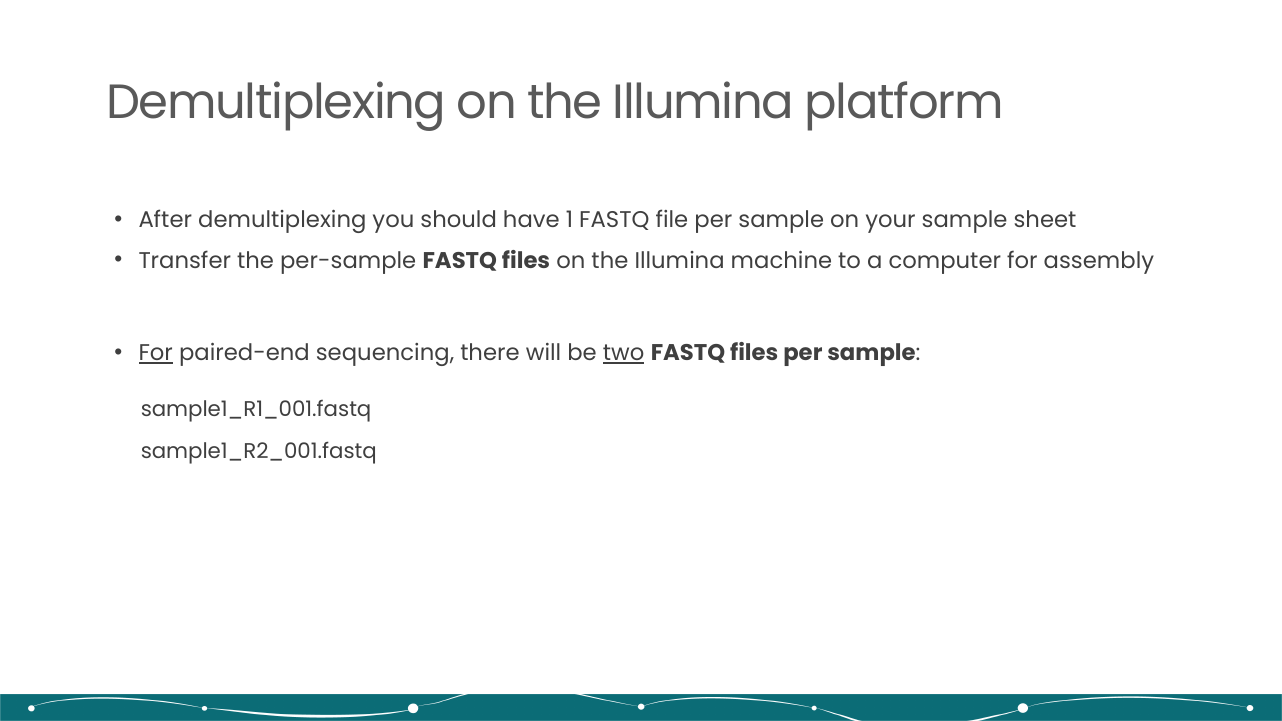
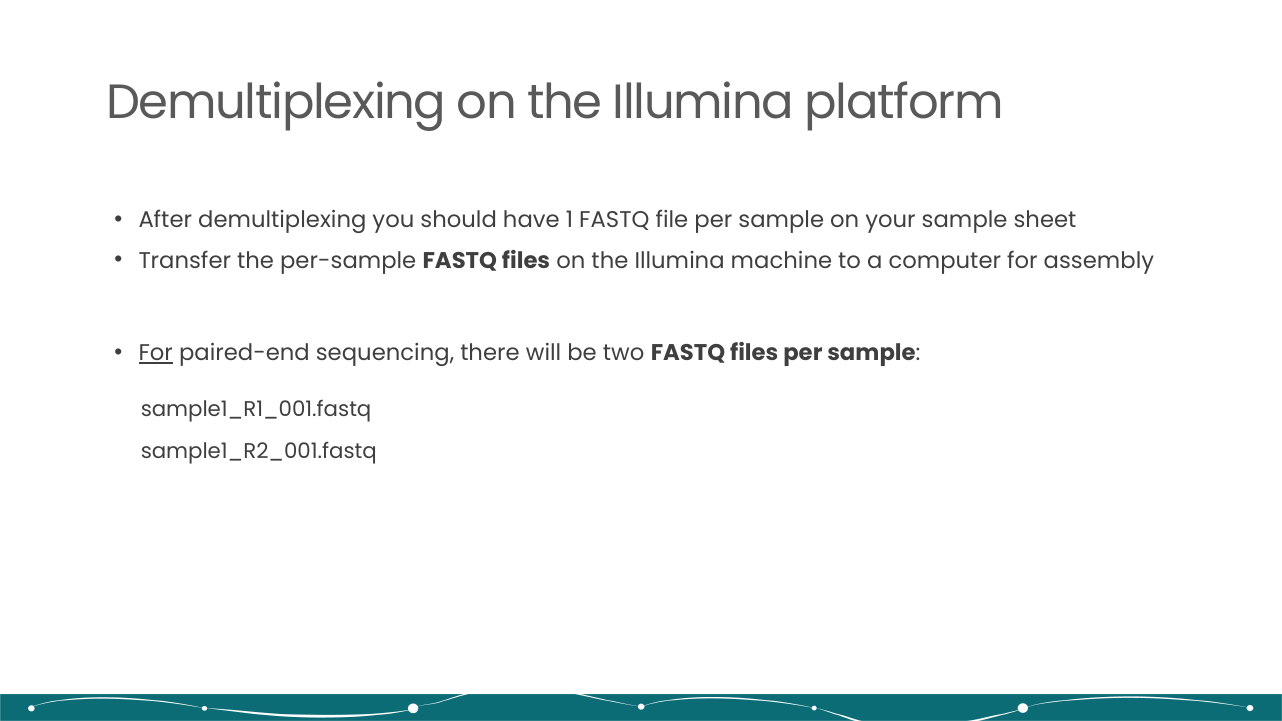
two underline: present -> none (624, 353)
